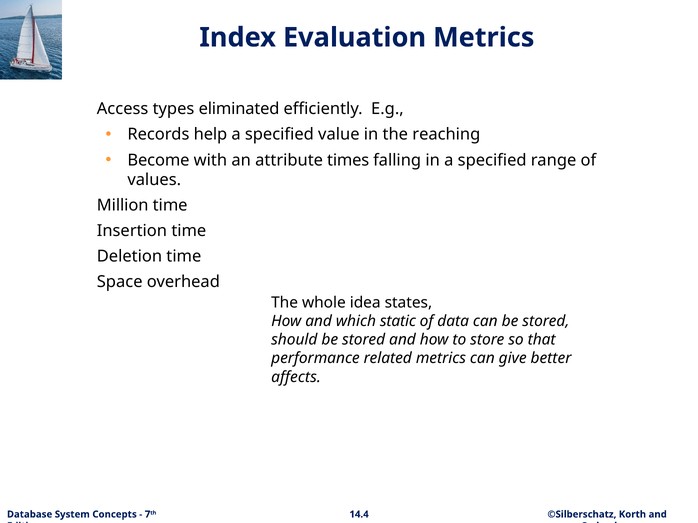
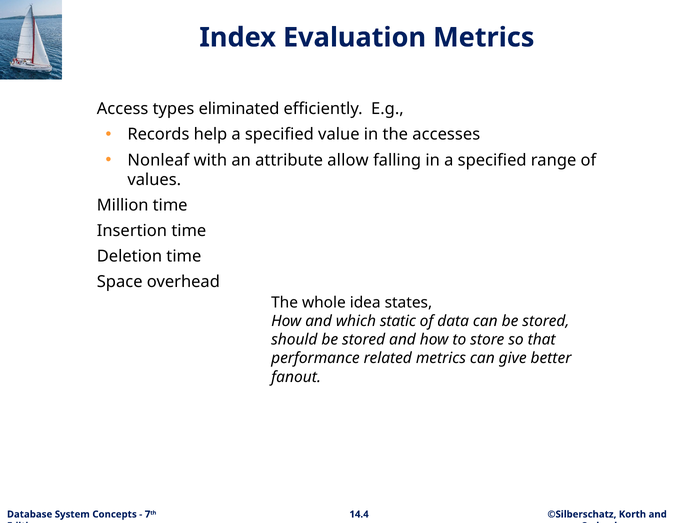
reaching: reaching -> accesses (446, 135)
Become: Become -> Nonleaf (158, 160)
times: times -> allow (348, 160)
affects: affects -> fanout (296, 377)
